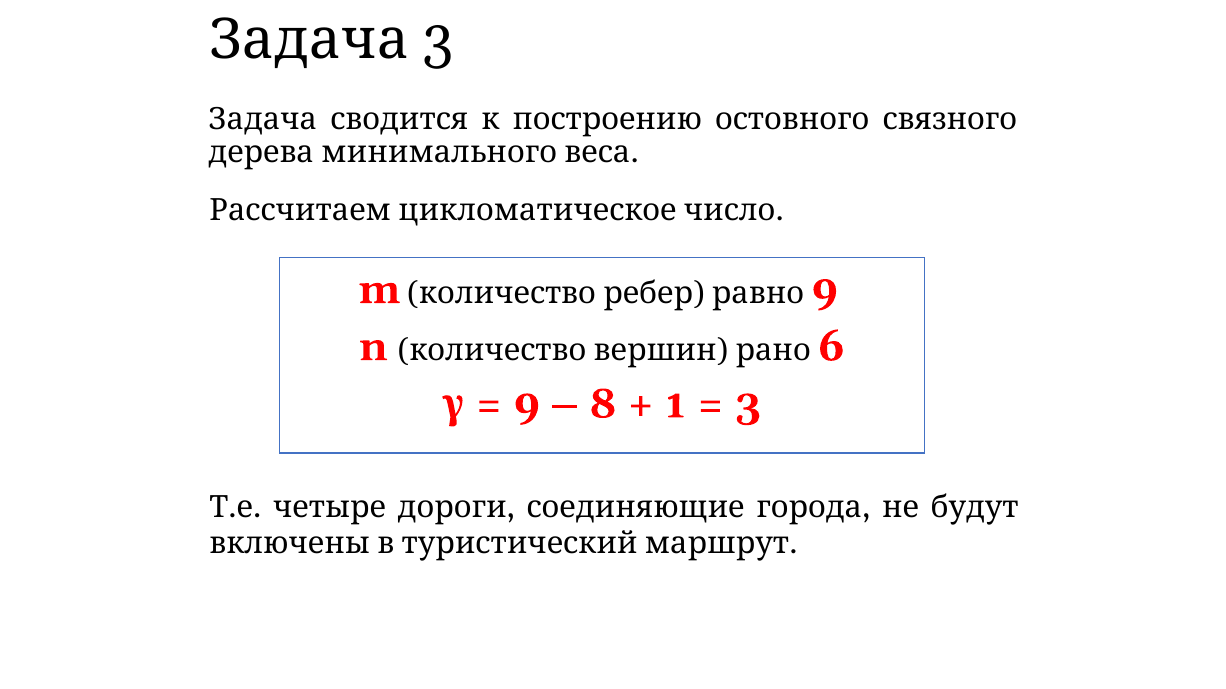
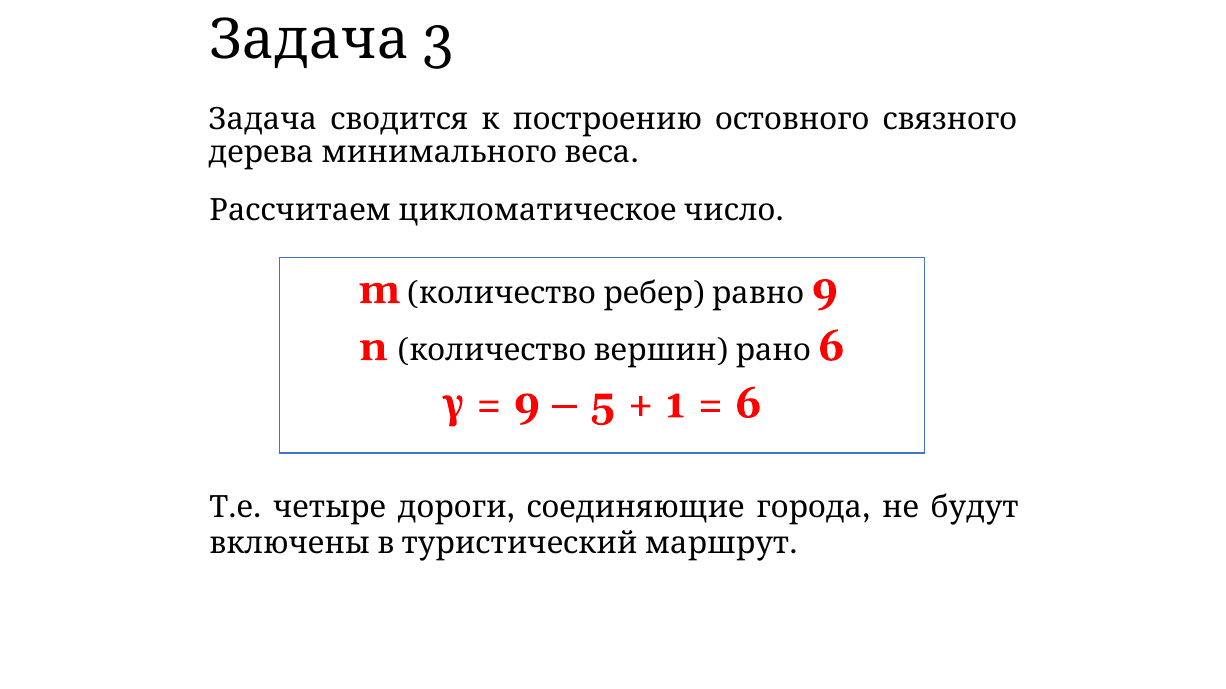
8: 8 -> 5 (603, 404)
3: 3 -> 6 (748, 404)
